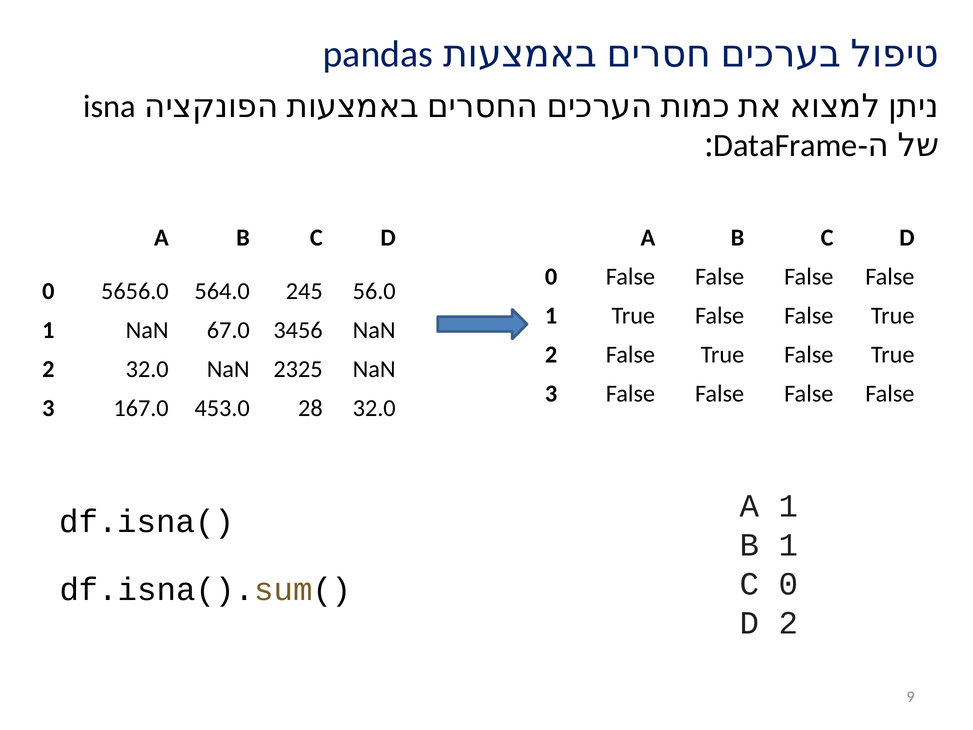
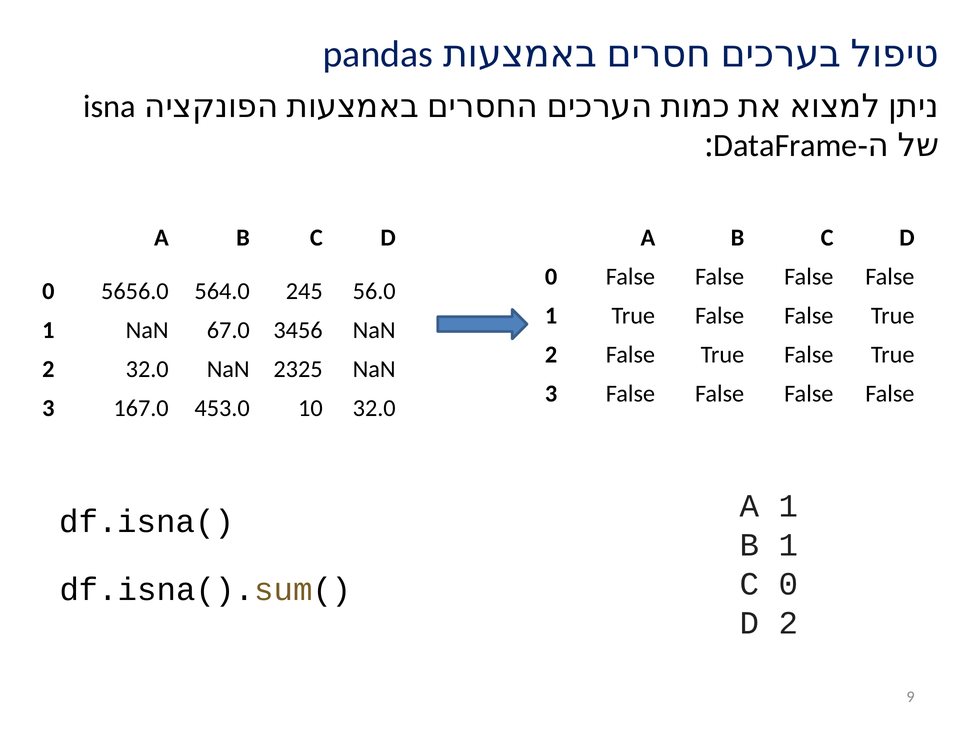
28: 28 -> 10 (310, 408)
